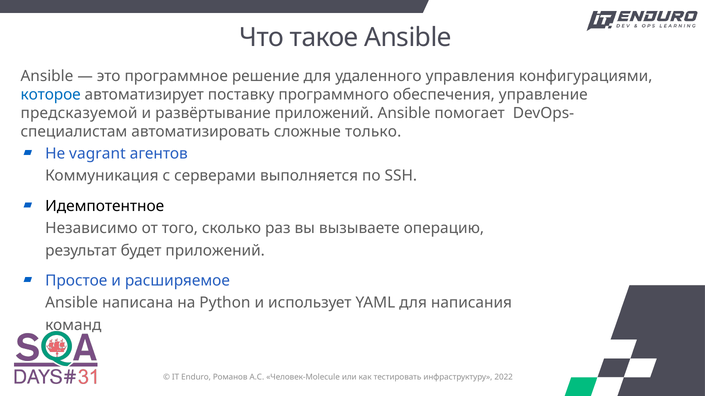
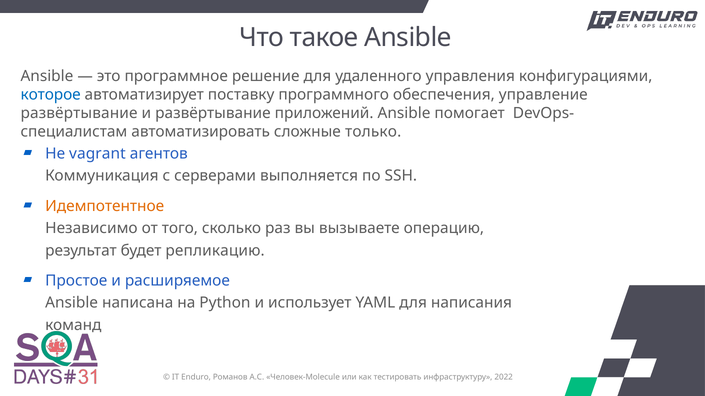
предсказуемой: предсказуемой -> развёртывание (79, 113)
Идемпотентное colour: black -> orange (105, 206)
будет приложений: приложений -> репликацию (215, 251)
